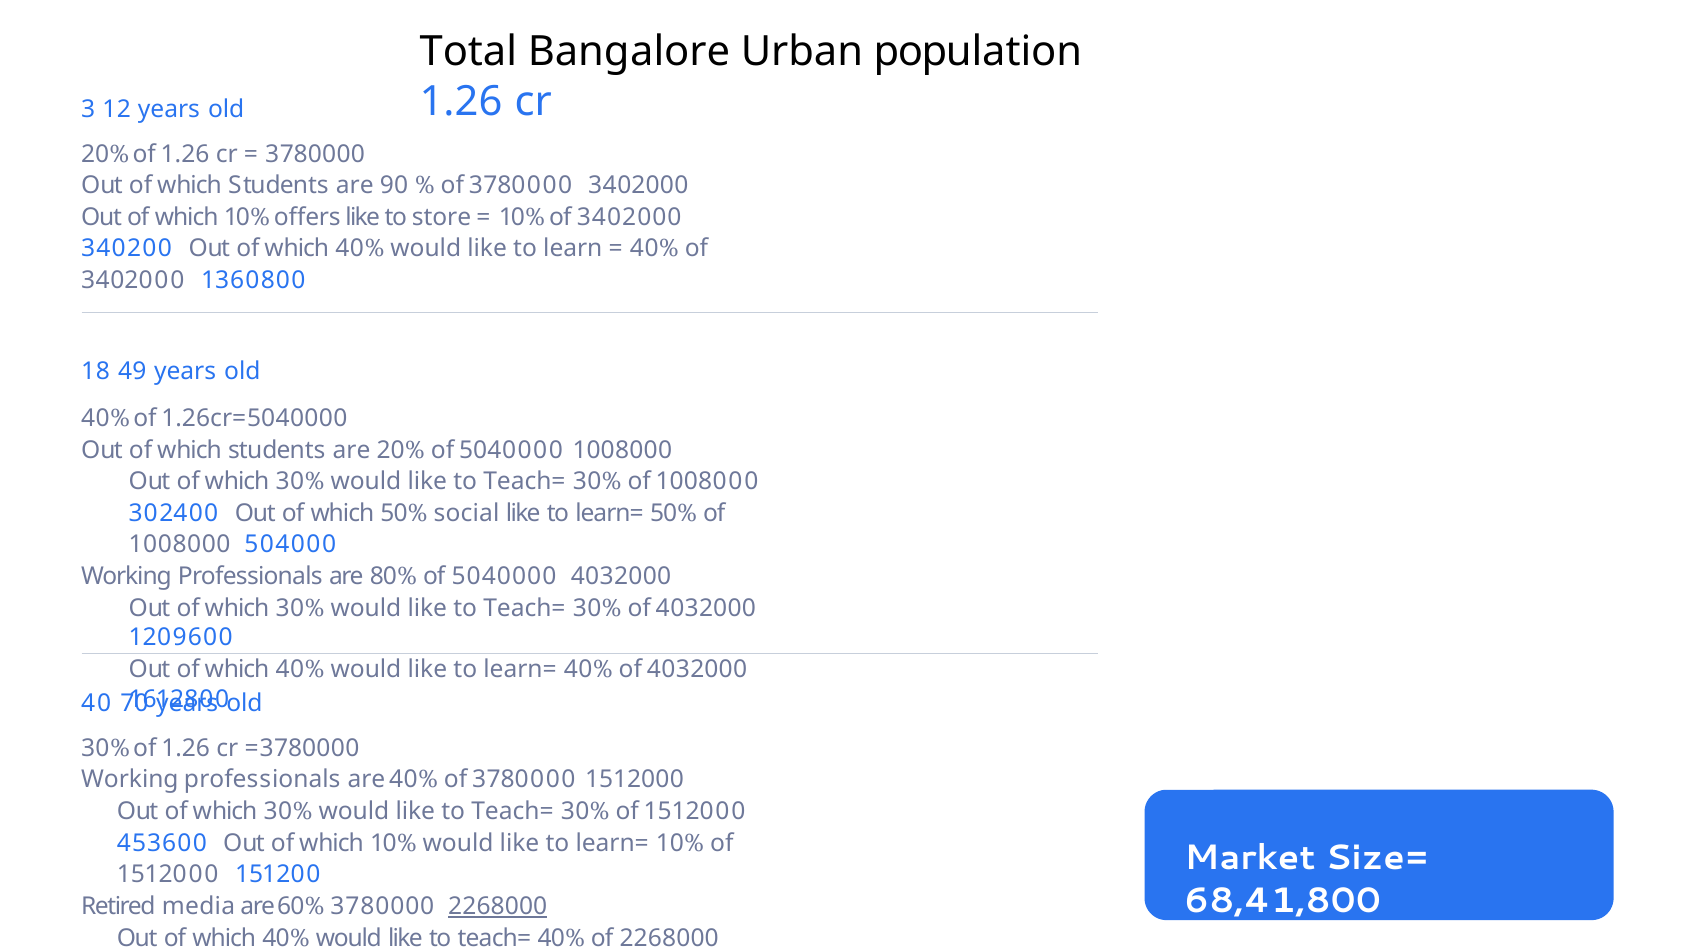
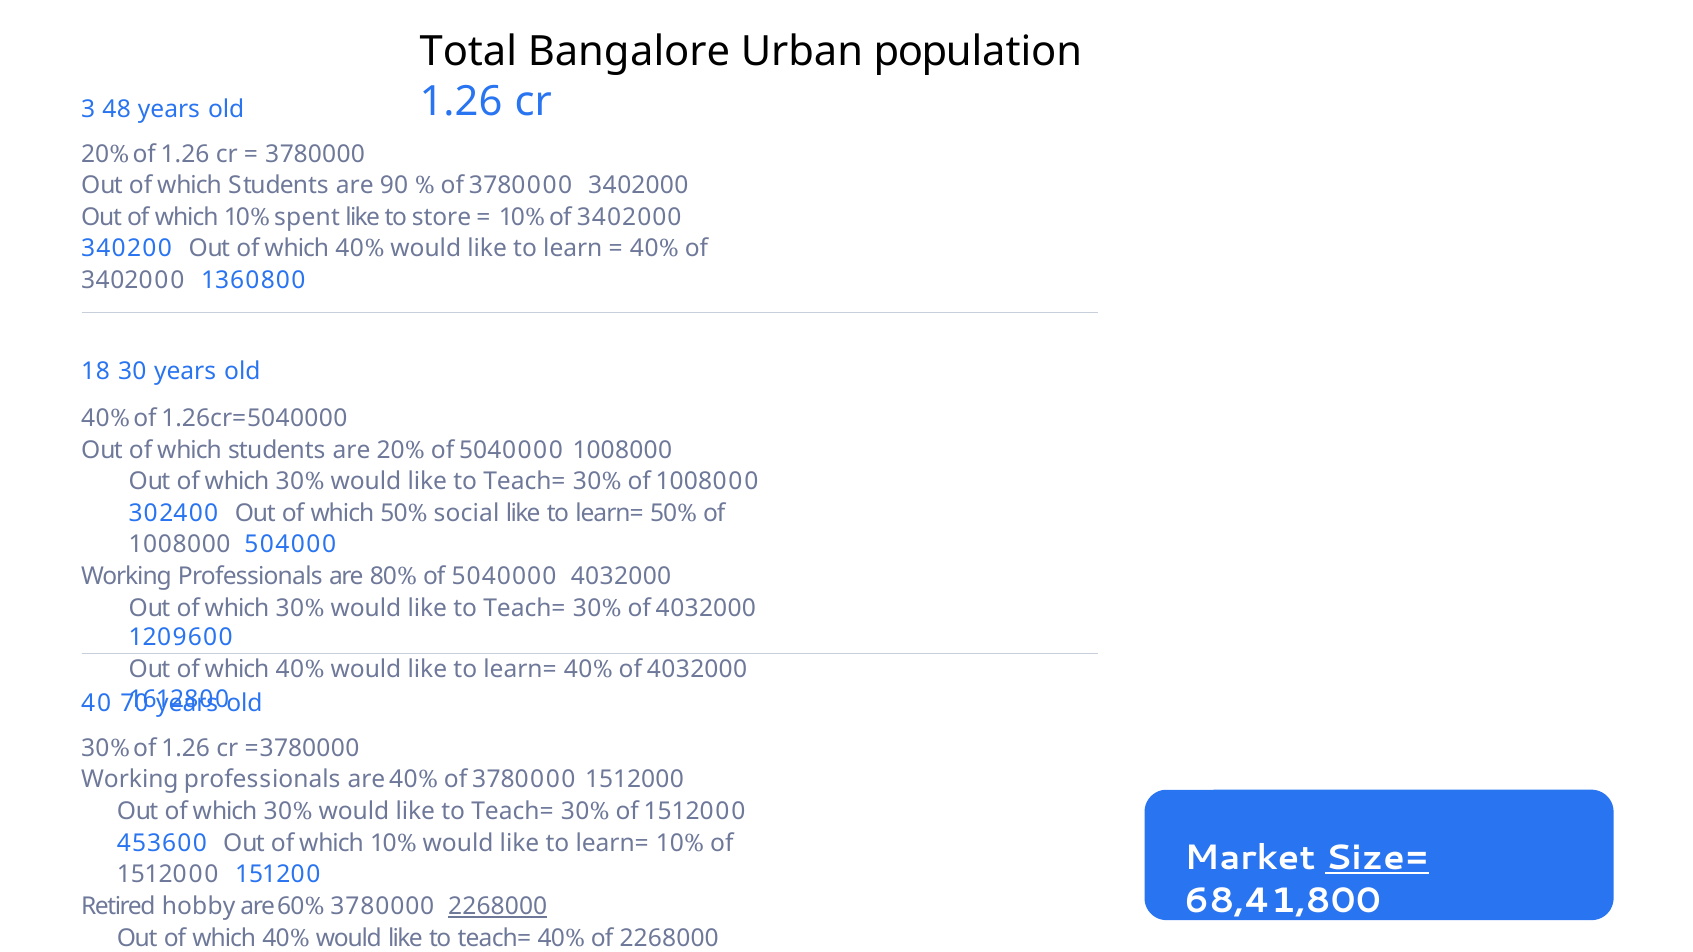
12: 12 -> 48 (117, 109)
oﬀers: oﬀers -> spent (307, 217)
49: 49 -> 30 (132, 371)
Size= underline: none -> present (1377, 859)
media: media -> hobby (199, 907)
